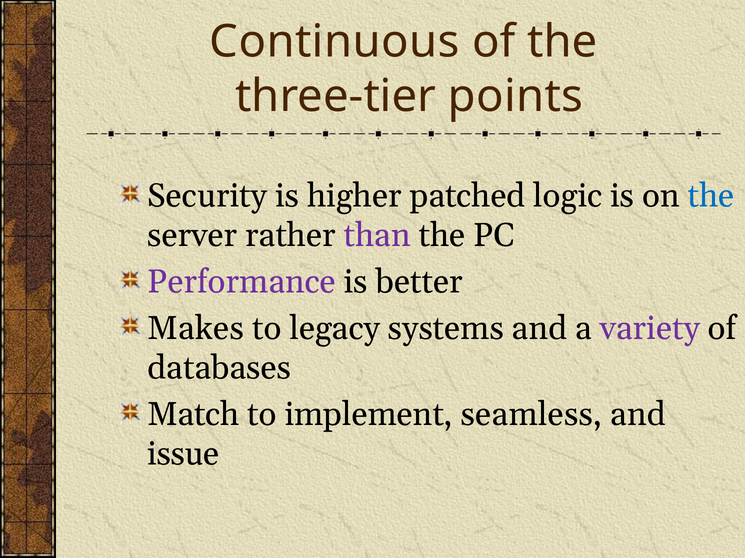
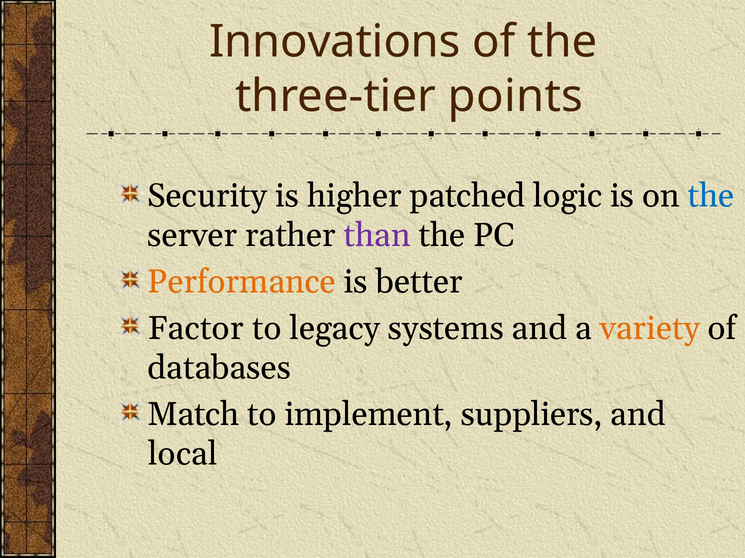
Continuous: Continuous -> Innovations (335, 42)
Performance colour: purple -> orange (242, 282)
Makes: Makes -> Factor (196, 329)
variety colour: purple -> orange (650, 329)
seamless: seamless -> suppliers (532, 415)
issue: issue -> local (183, 454)
